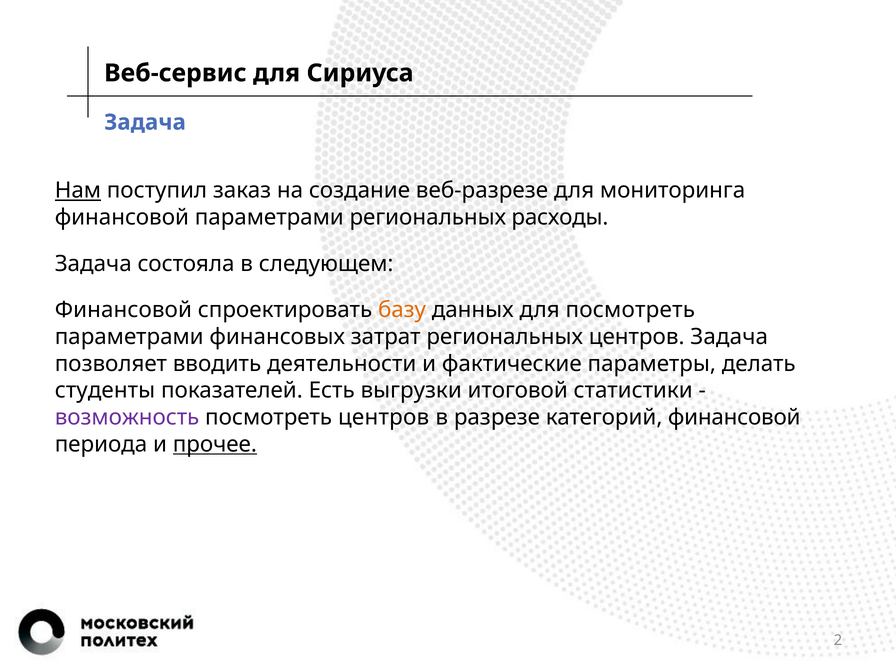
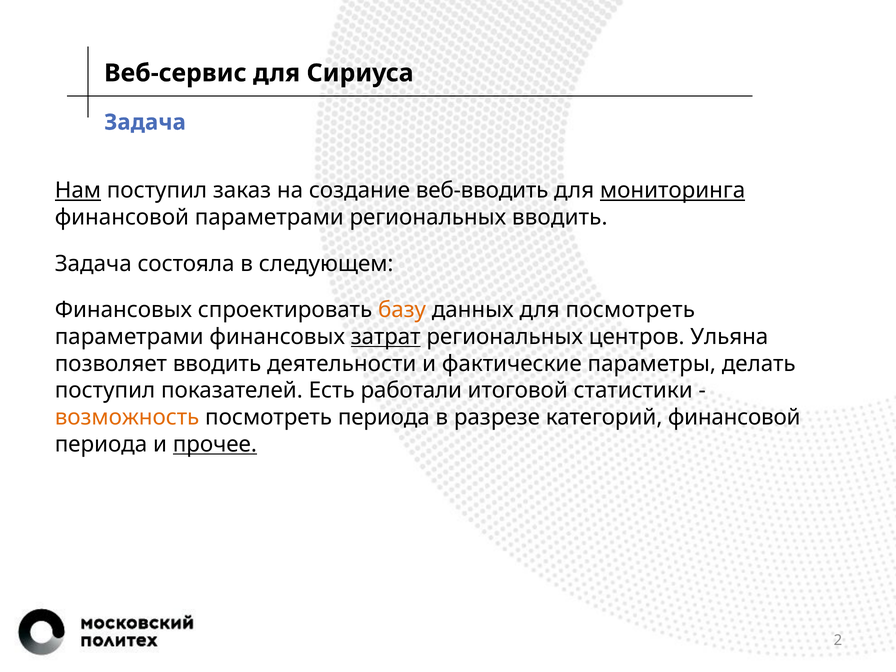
веб-разрезе: веб-разрезе -> веб-вводить (482, 190)
мониторинга underline: none -> present (673, 190)
региональных расходы: расходы -> вводить (560, 217)
Финансовой: Финансовой -> Финансовых (123, 310)
затрат underline: none -> present (386, 337)
центров Задача: Задача -> Ульяна (729, 337)
студенты: студенты -> поступил (105, 391)
выгрузки: выгрузки -> работали (411, 391)
возможность colour: purple -> orange (127, 417)
посмотреть центров: центров -> периода (384, 417)
